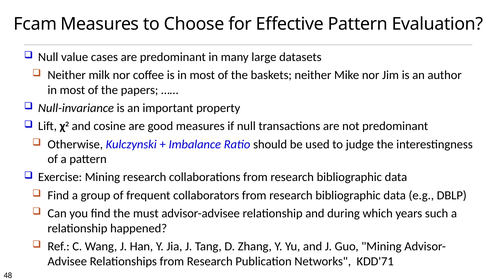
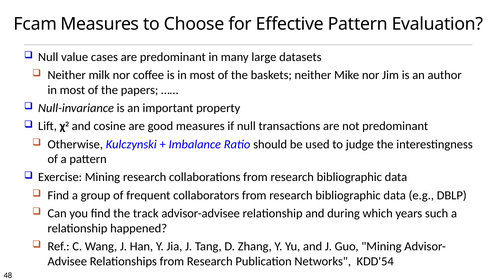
must: must -> track (146, 213)
KDD'71: KDD'71 -> KDD'54 (375, 261)
